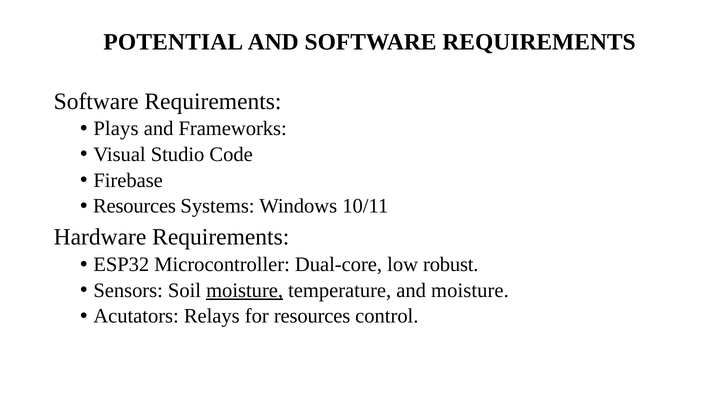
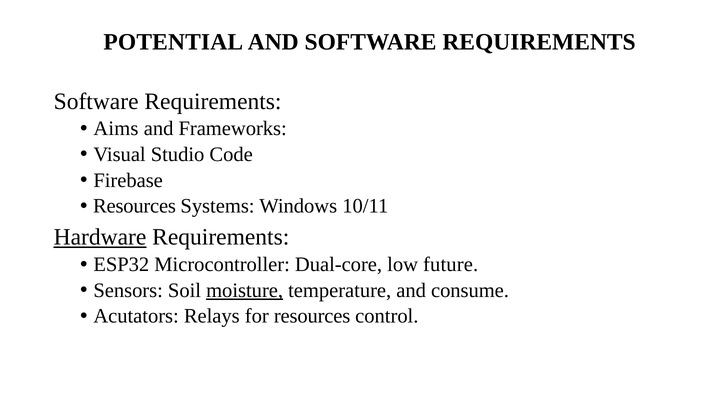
Plays: Plays -> Aims (116, 129)
Hardware underline: none -> present (100, 238)
robust: robust -> future (451, 265)
and moisture: moisture -> consume (470, 291)
